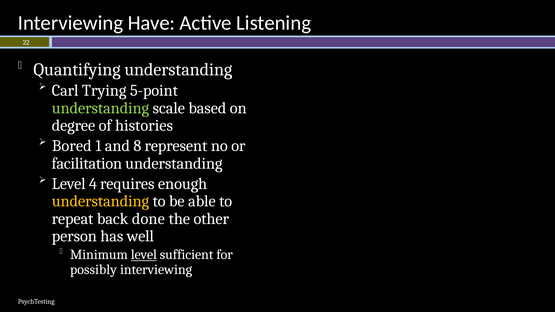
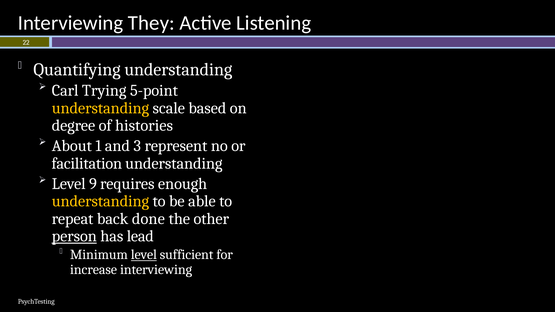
Have: Have -> They (151, 23)
understanding colour: light green -> yellow (100, 108)
Bored: Bored -> About (72, 146)
8: 8 -> 3 (137, 146)
4: 4 -> 9 (93, 184)
person underline: none -> present (74, 236)
well: well -> lead (140, 236)
possibly: possibly -> increase (94, 270)
